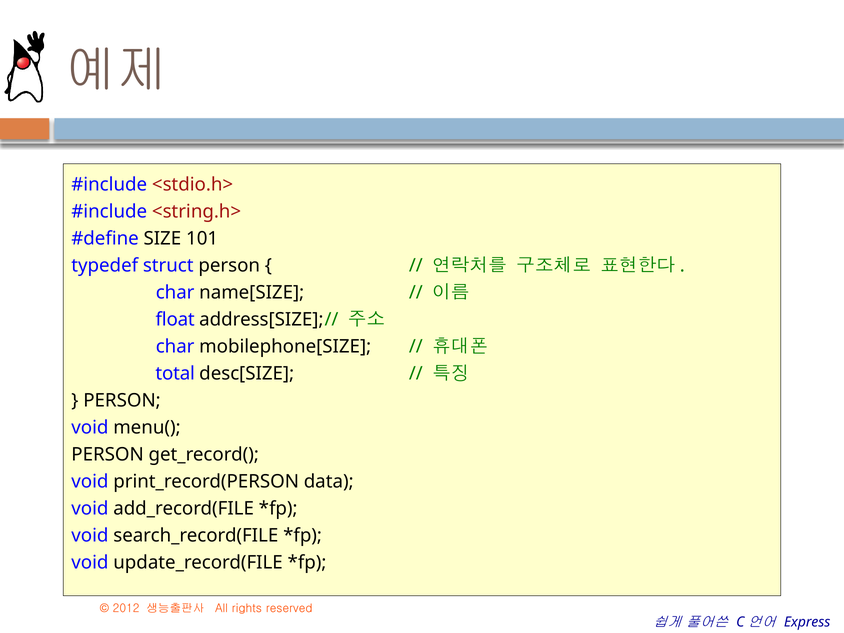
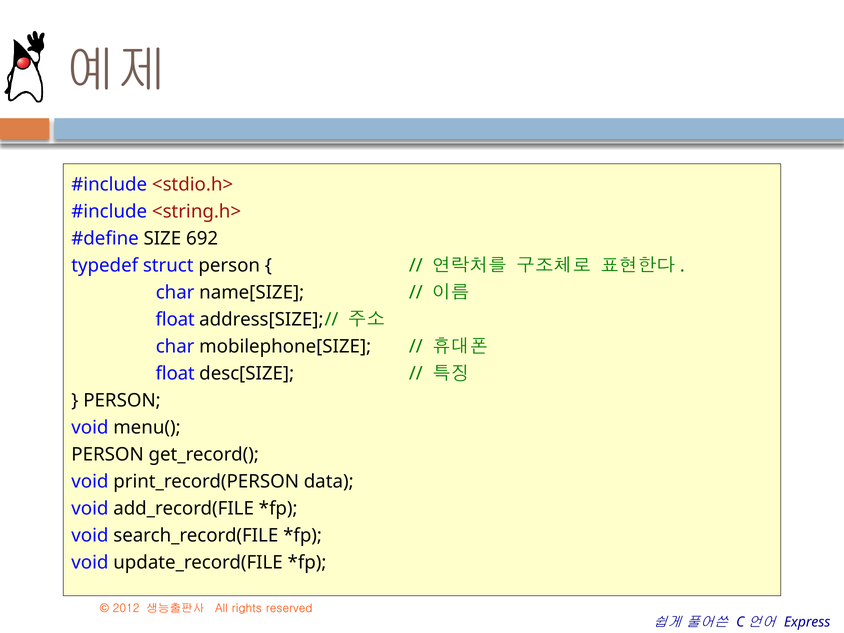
101: 101 -> 692 (202, 239)
total: total -> float (175, 374)
